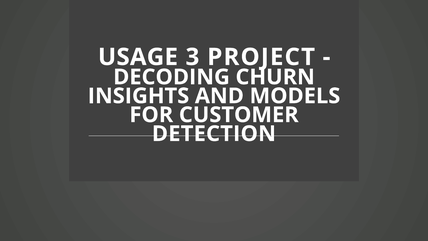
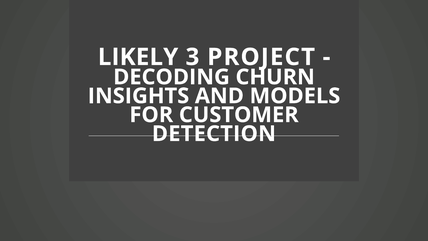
USAGE: USAGE -> LIKELY (138, 57)
